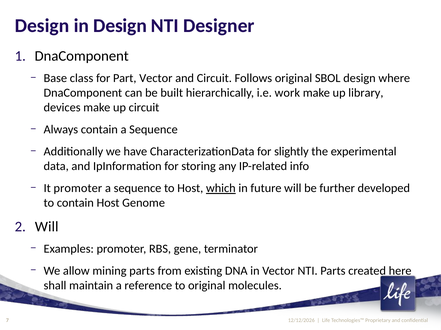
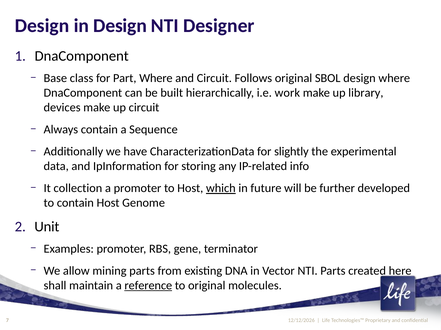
Part Vector: Vector -> Where (156, 78)
It promoter: promoter -> collection (78, 189)
sequence: sequence -> promoter (138, 189)
Will: Will -> Unit (47, 227)
reference underline: none -> present (148, 286)
